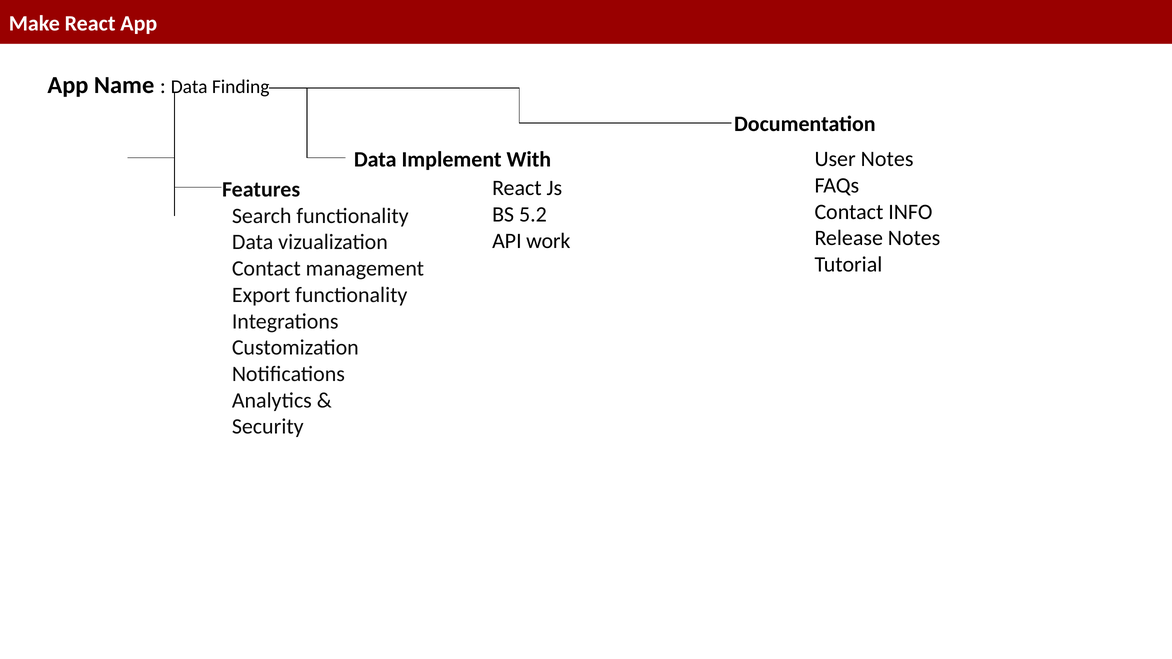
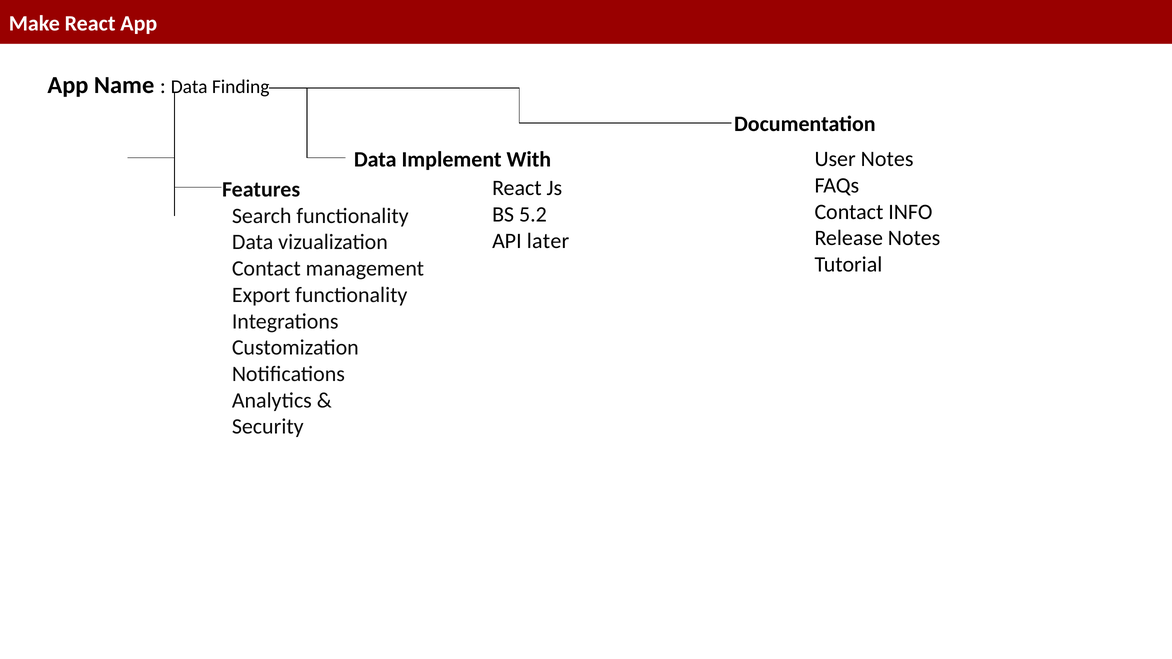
work: work -> later (548, 241)
